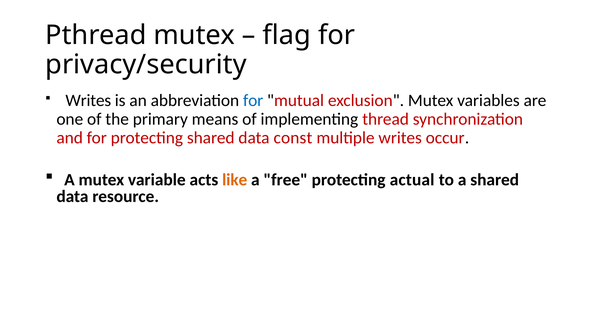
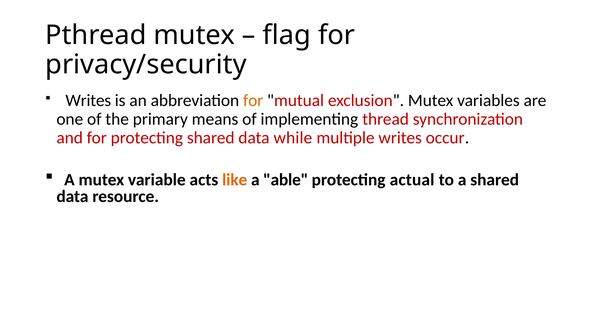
for colour: blue -> orange (253, 100)
const: const -> while (293, 138)
free: free -> able (286, 180)
